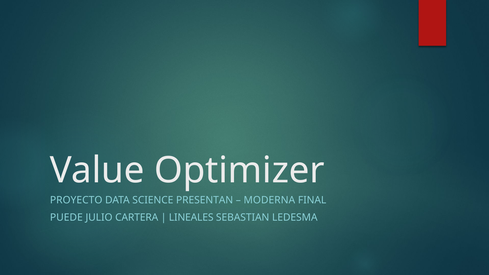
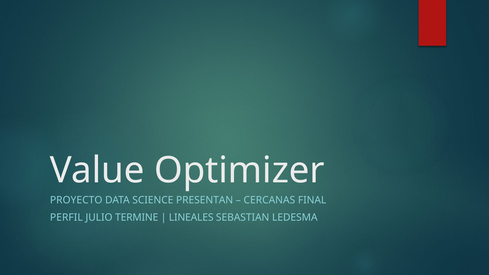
MODERNA: MODERNA -> CERCANAS (269, 200)
PUEDE: PUEDE -> PERFIL (66, 218)
CARTERA: CARTERA -> TERMINE (137, 218)
